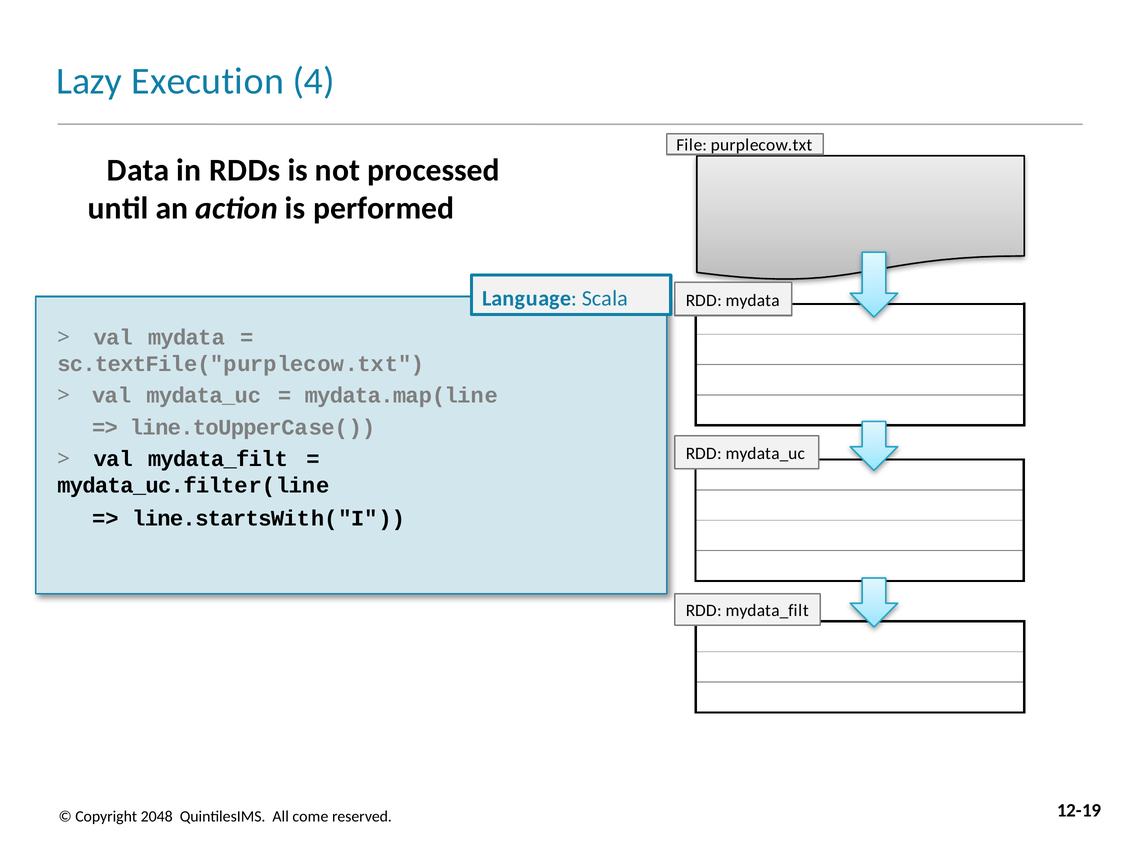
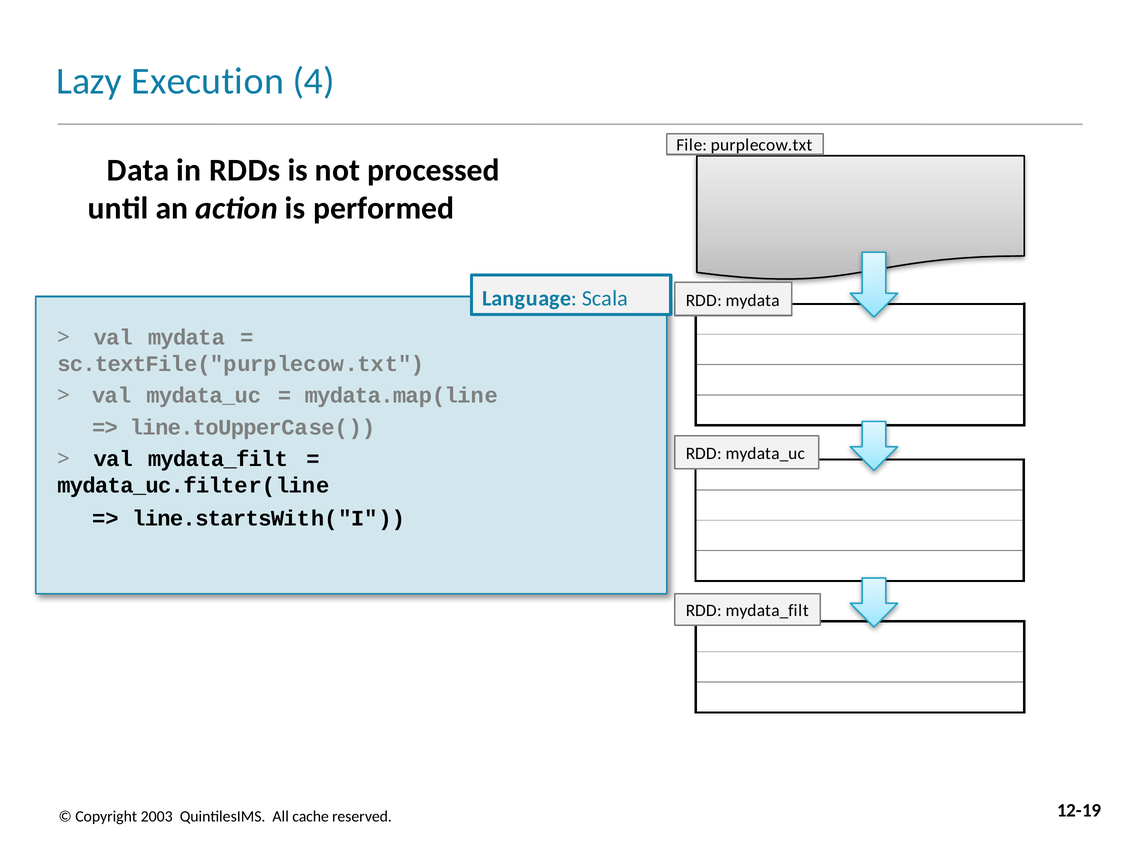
2048: 2048 -> 2003 (157, 817)
come: come -> cache (311, 817)
